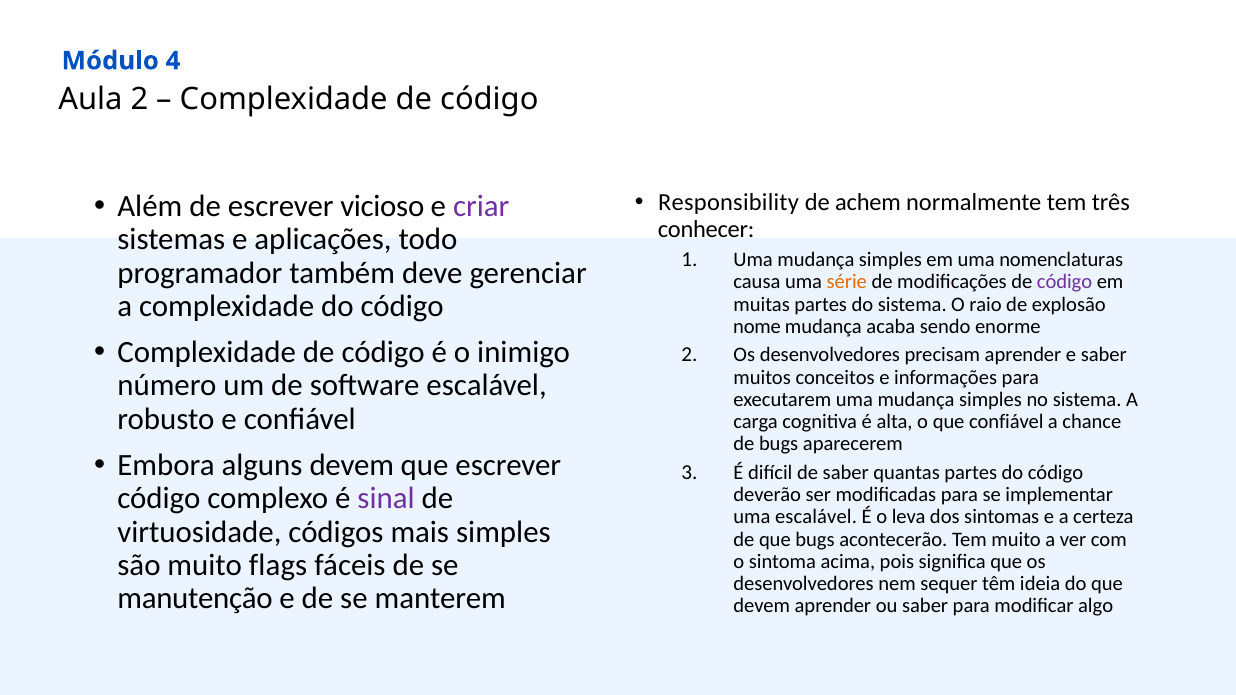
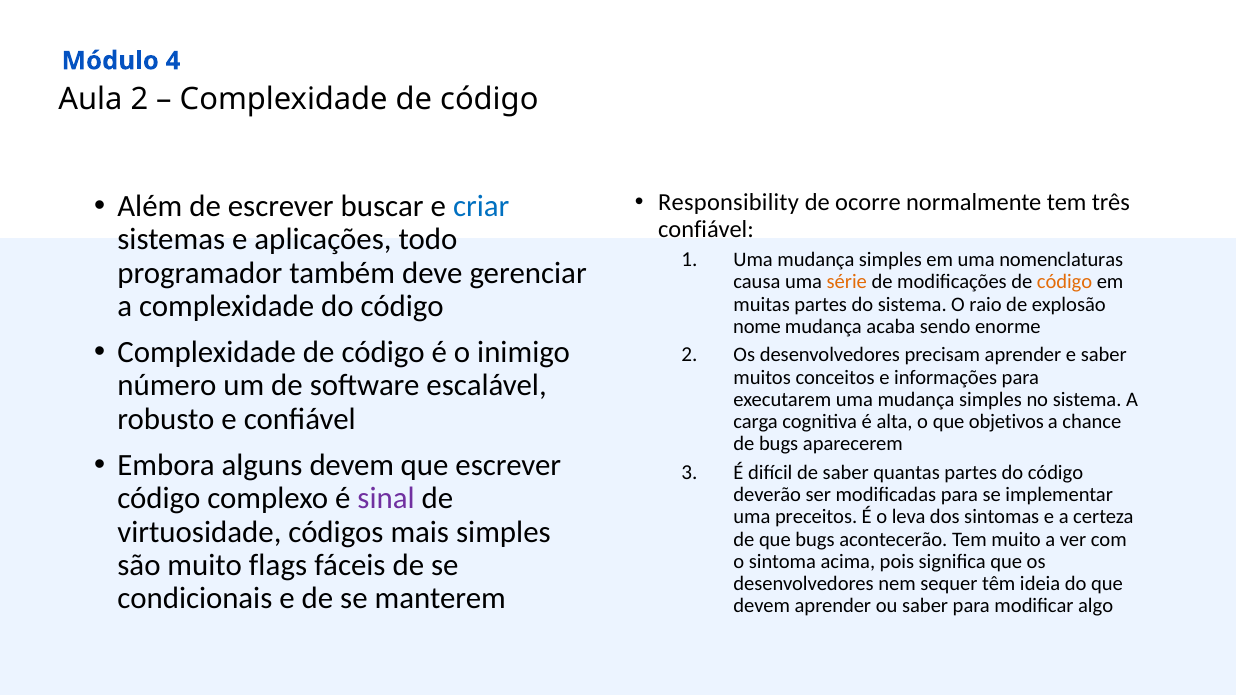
vicioso: vicioso -> buscar (382, 206)
criar colour: purple -> blue (481, 206)
achem: achem -> ocorre (868, 203)
conhecer: conhecer -> confiável (706, 229)
código colour: purple -> orange (1065, 282)
que confiável: confiável -> objetivos (1006, 422)
uma escalável: escalável -> preceitos (816, 517)
manutenção: manutenção -> condicionais (195, 599)
